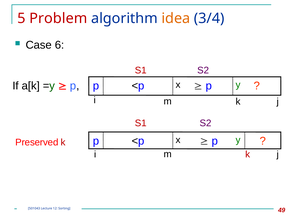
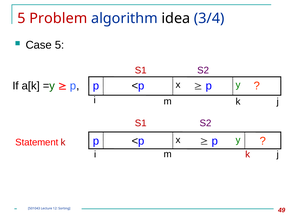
idea colour: orange -> black (176, 18)
Case 6: 6 -> 5 (60, 45)
Preserved: Preserved -> Statement (37, 142)
